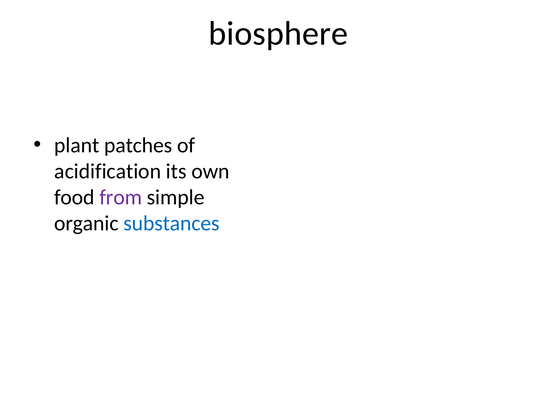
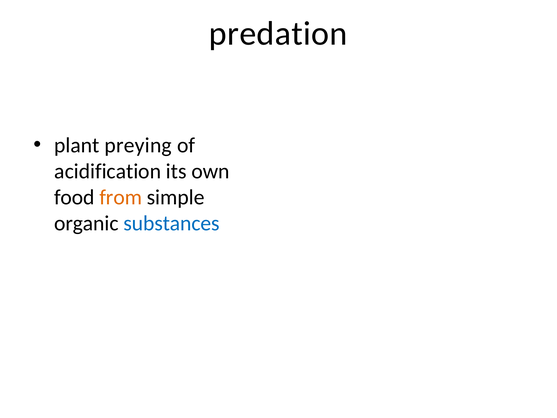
biosphere: biosphere -> predation (278, 34)
patches: patches -> preying (138, 145)
from colour: purple -> orange (121, 197)
